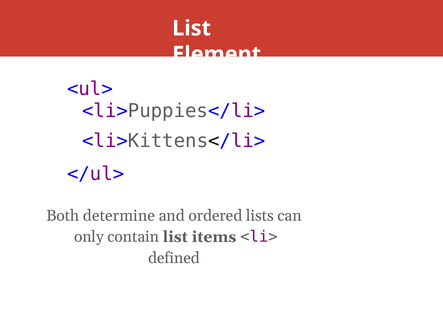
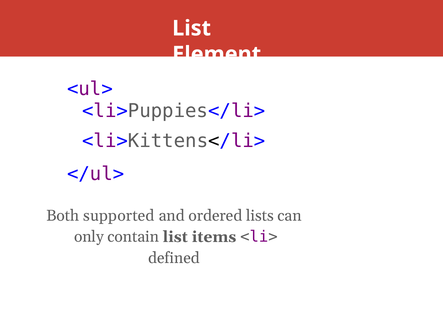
determine: determine -> supported (119, 216)
